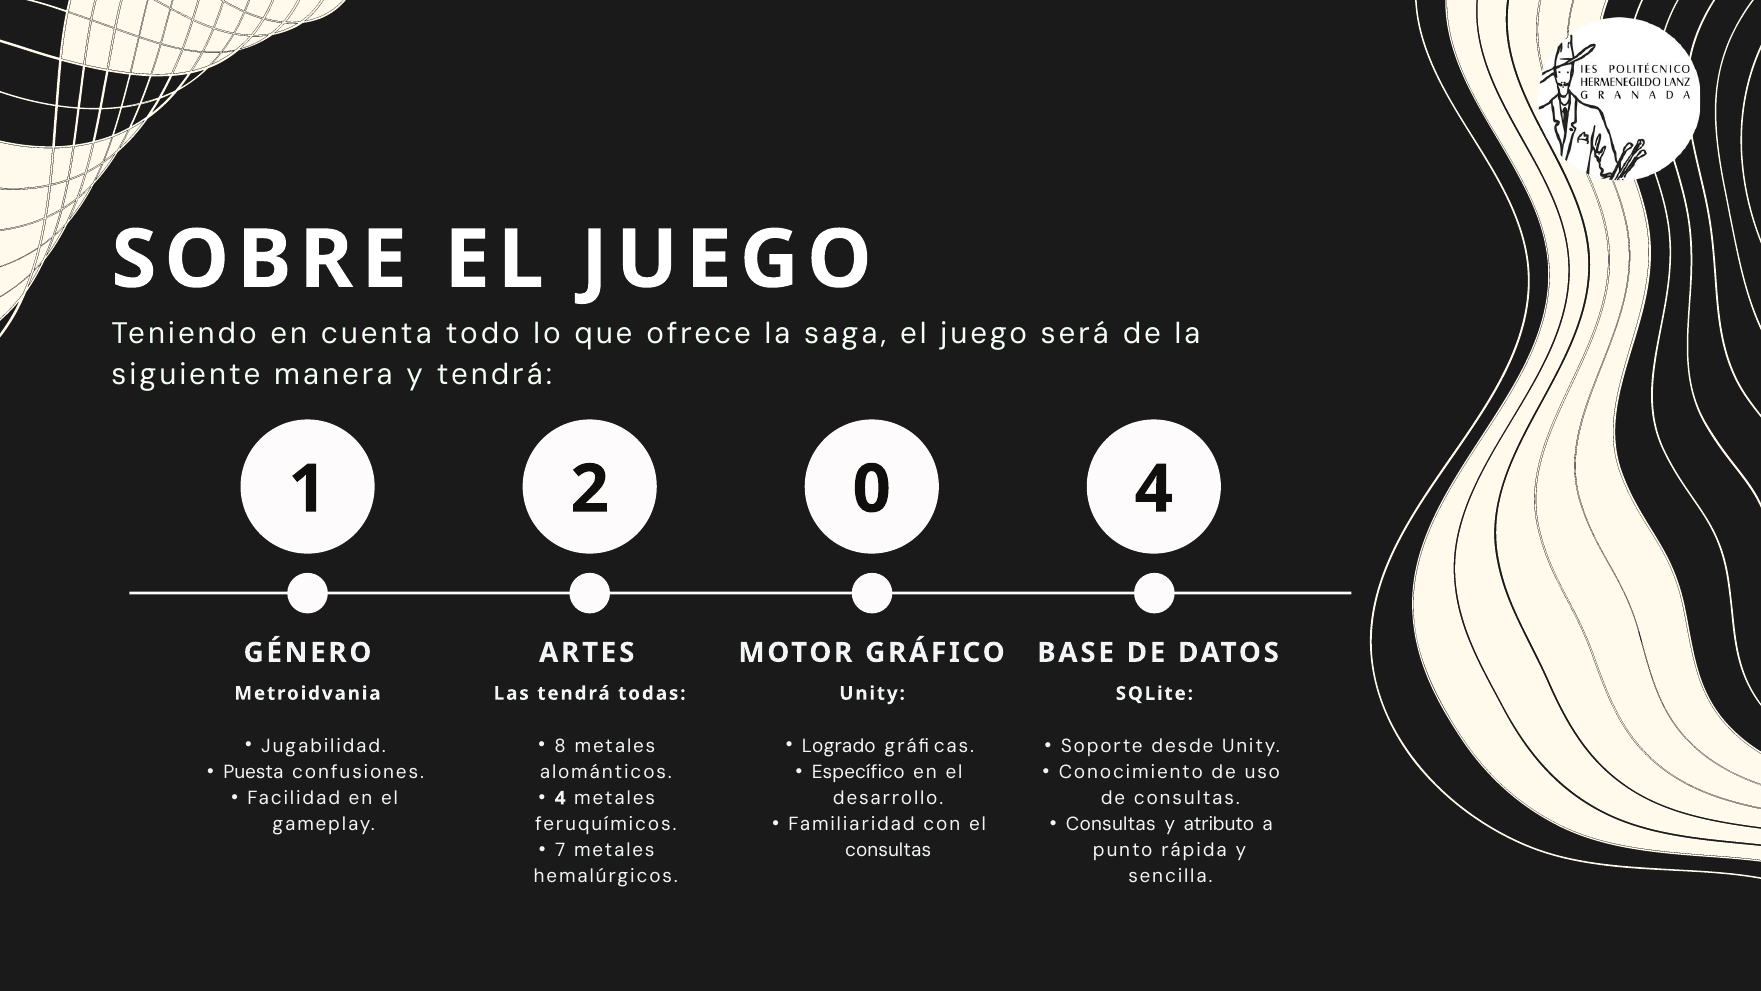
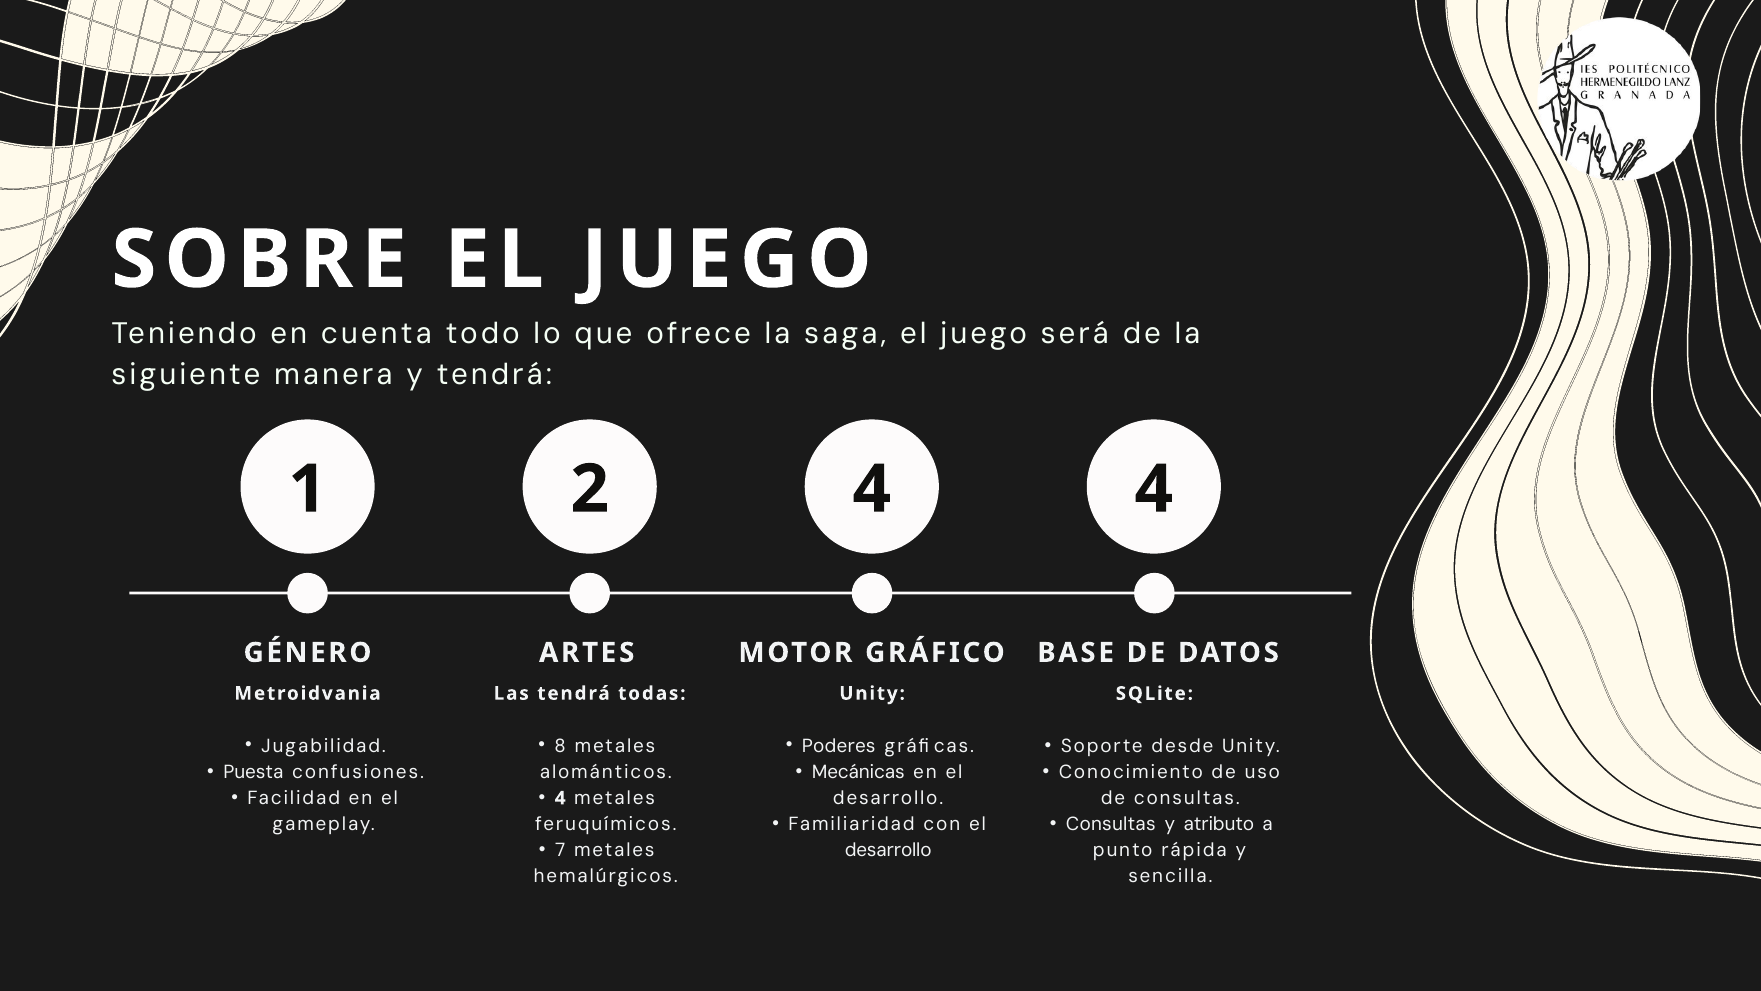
2 0: 0 -> 4 (872, 489)
Logrado: Logrado -> Poderes (839, 745)
Específico: Específico -> Mecánicas (858, 772)
consultas: consultas -> desarrollo (888, 850)
